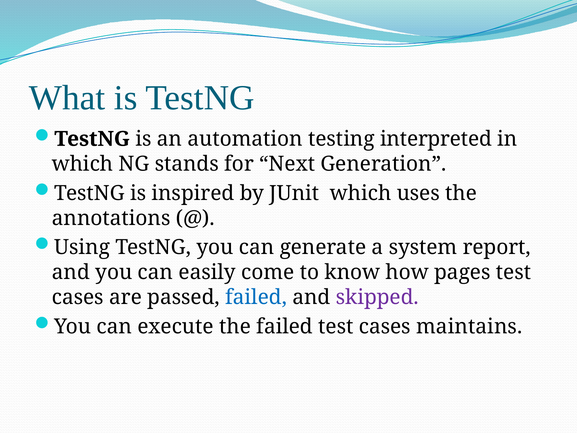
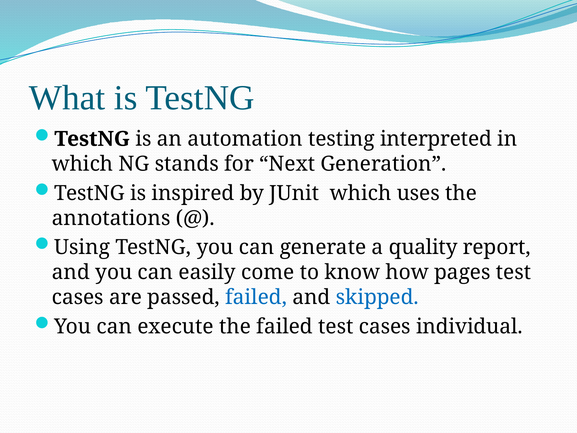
system: system -> quality (423, 247)
skipped colour: purple -> blue (377, 297)
maintains: maintains -> individual (469, 326)
